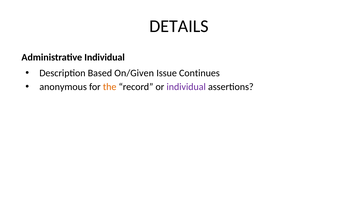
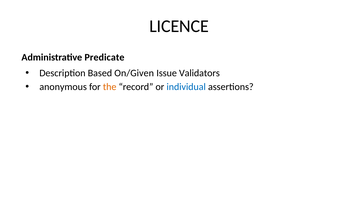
DETAILS: DETAILS -> LICENCE (179, 26)
Administrative Individual: Individual -> Predicate (104, 57)
Continues: Continues -> Validators (199, 73)
individual colour: purple -> blue (186, 87)
